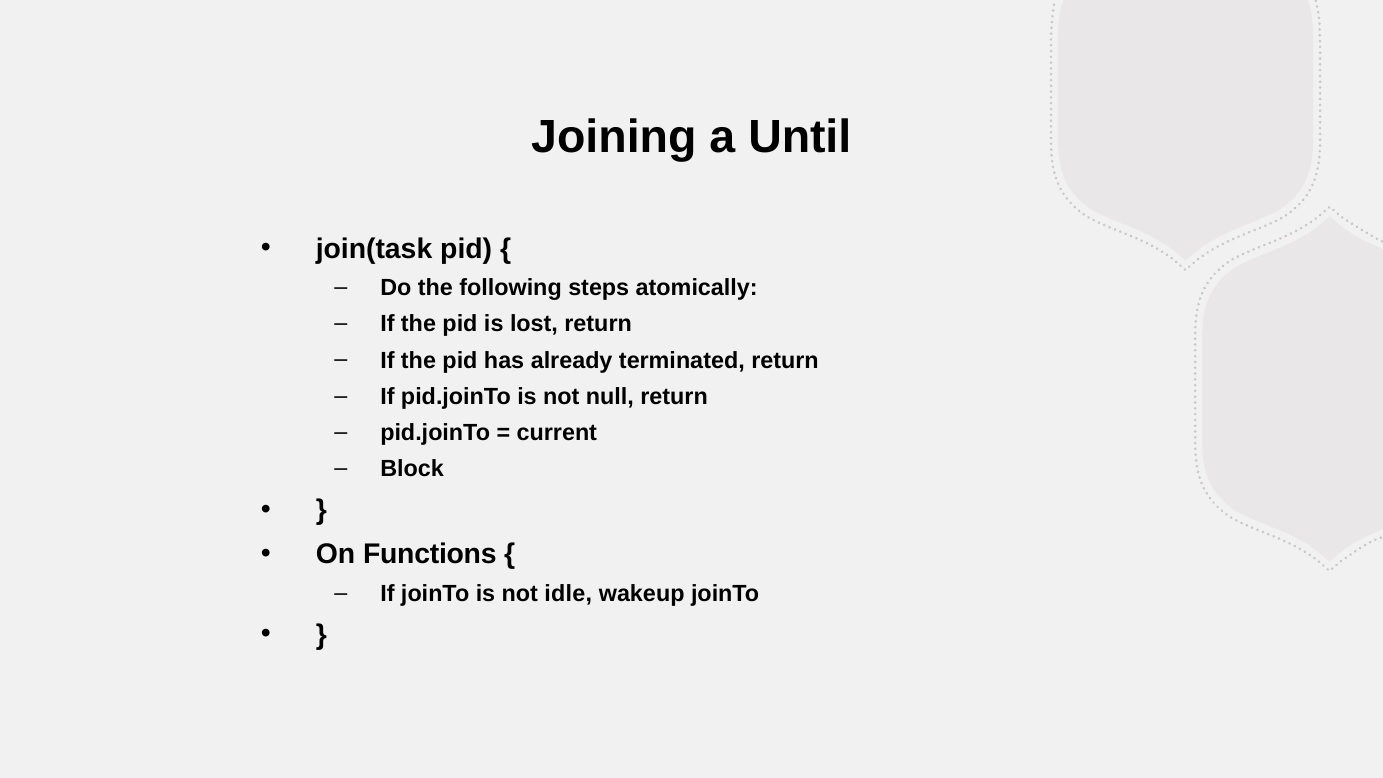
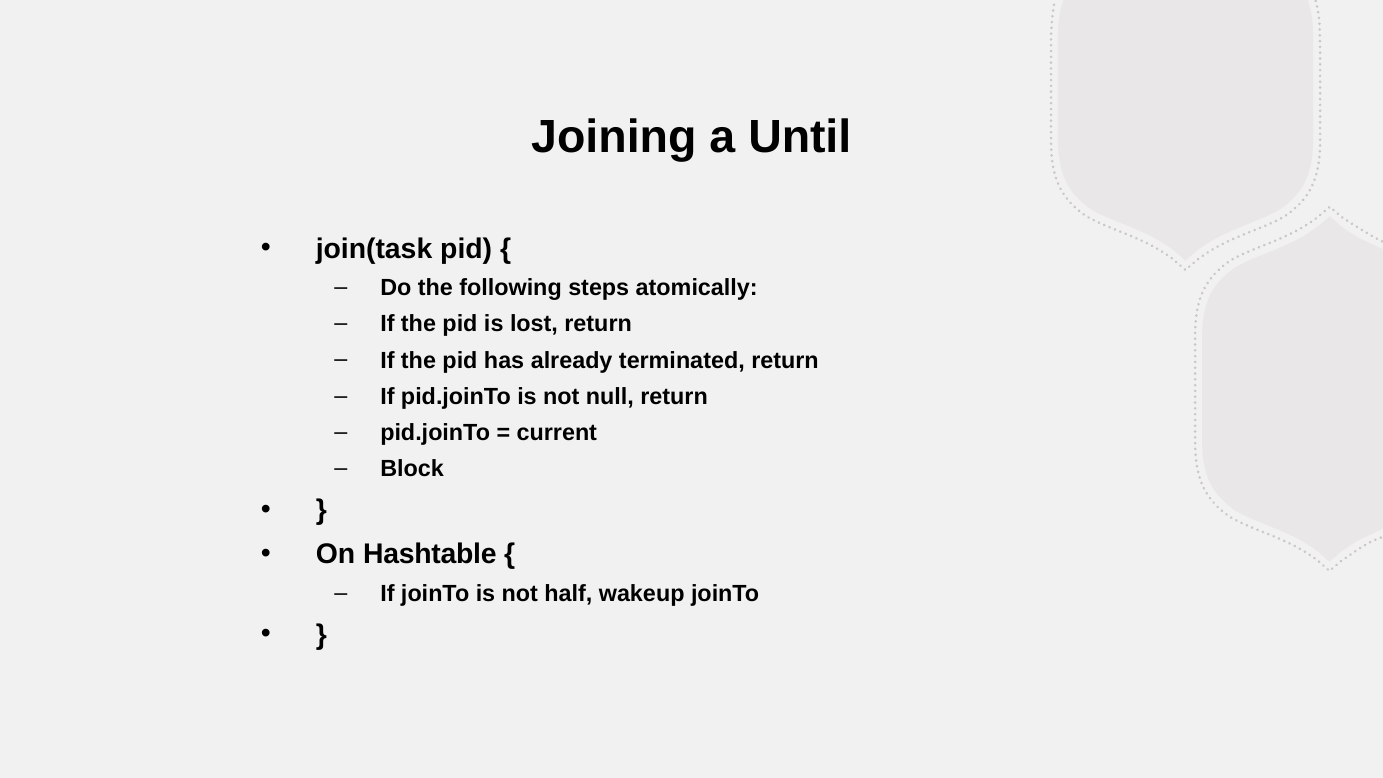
Functions: Functions -> Hashtable (430, 555)
idle: idle -> half (568, 593)
